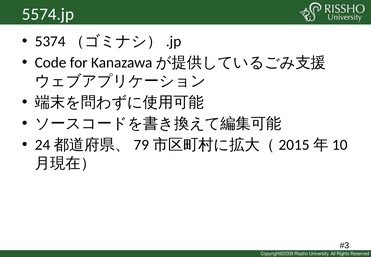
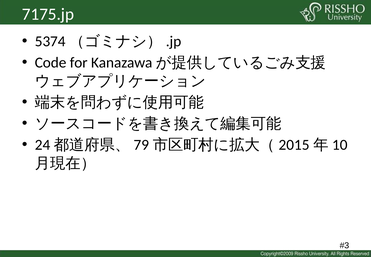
5574.jp: 5574.jp -> 7175.jp (48, 14)
